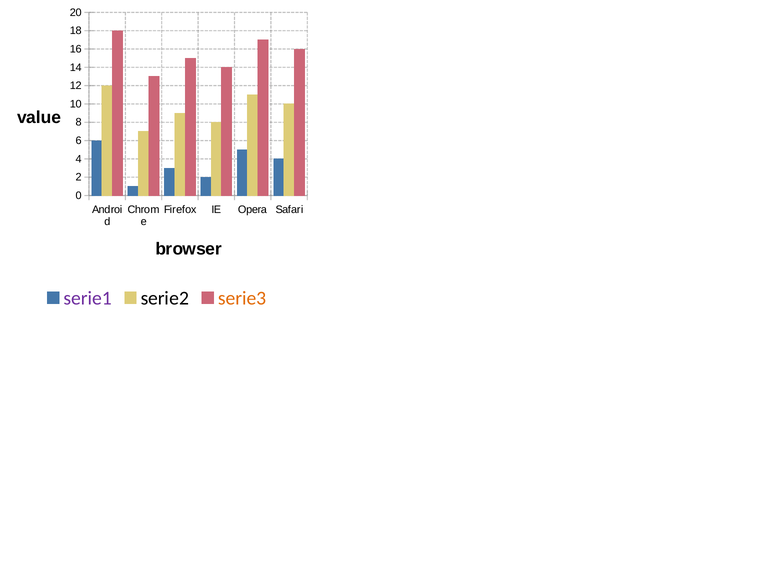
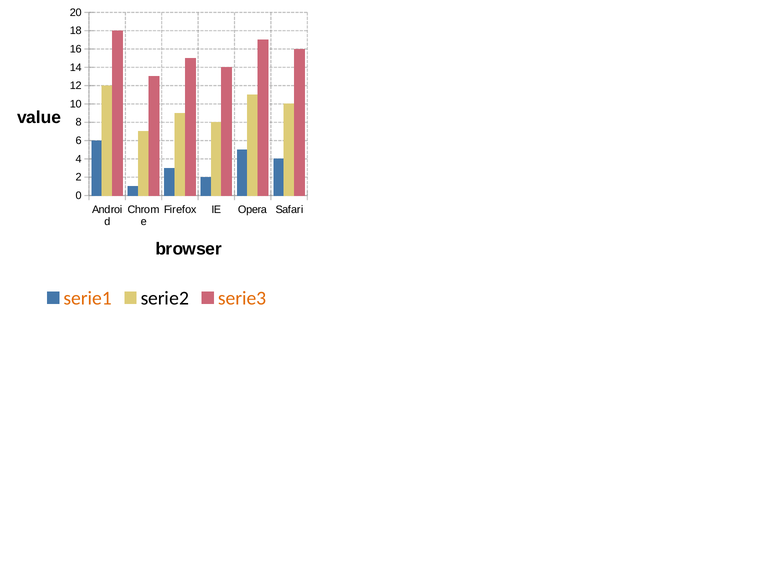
serie1 colour: purple -> orange (88, 298)
